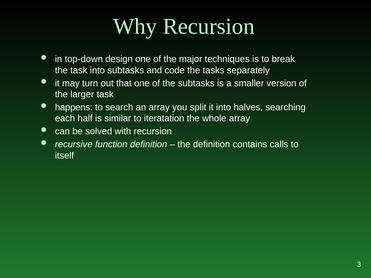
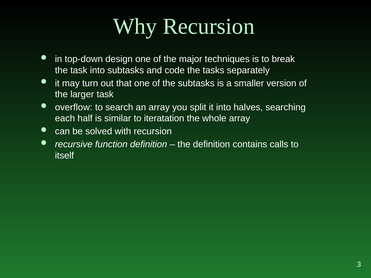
happens: happens -> overflow (74, 107)
